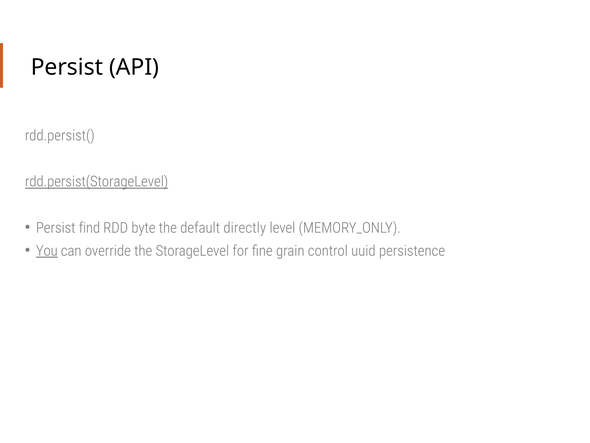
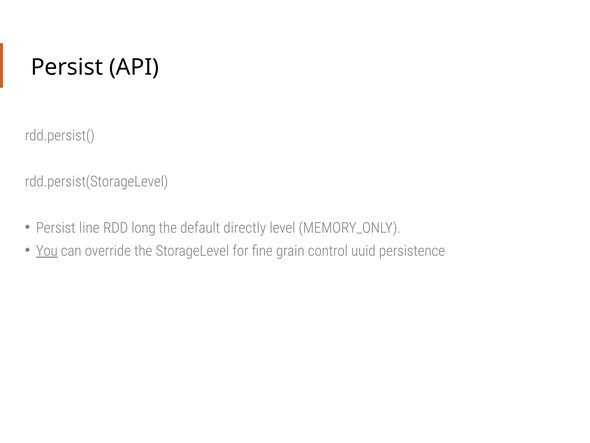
rdd.persist(StorageLevel underline: present -> none (97, 182)
find: find -> line (89, 228)
byte: byte -> long (143, 228)
